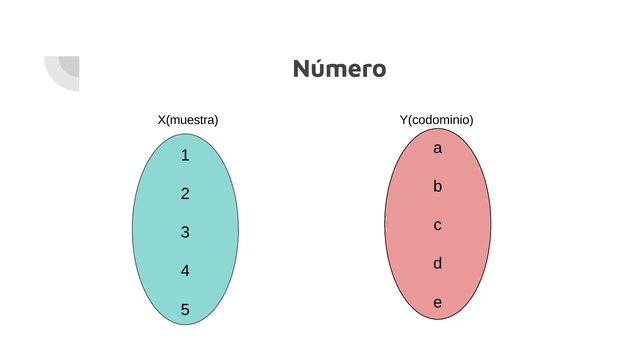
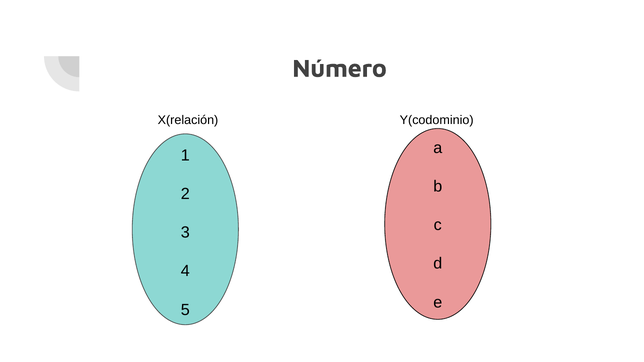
X(muestra: X(muestra -> X(relación (188, 120)
